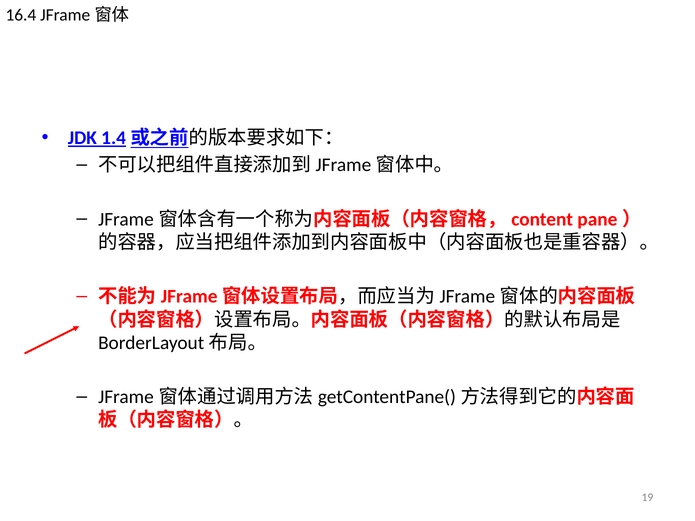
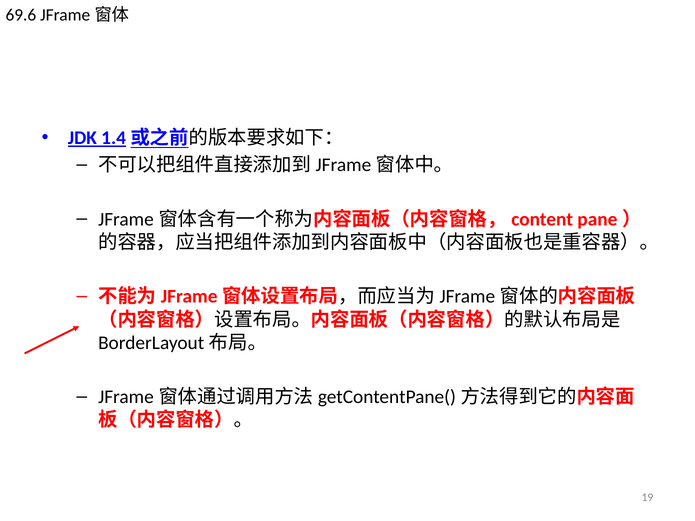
16.4: 16.4 -> 69.6 (21, 15)
